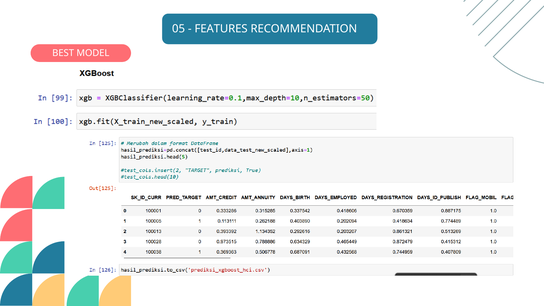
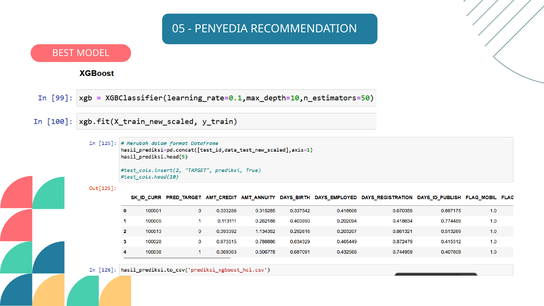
FEATURES: FEATURES -> PENYEDIA (221, 29)
